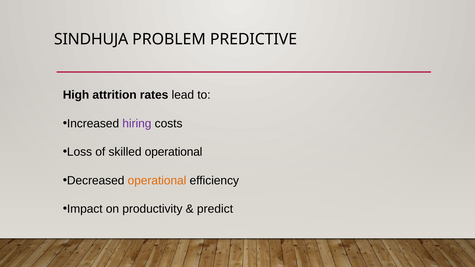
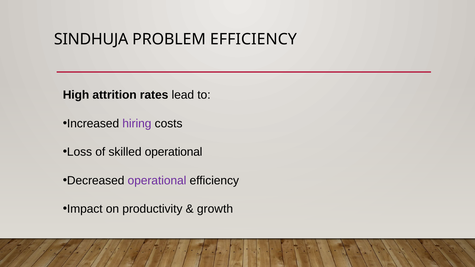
PROBLEM PREDICTIVE: PREDICTIVE -> EFFICIENCY (253, 39)
operational colour: orange -> purple (157, 181)
predict: predict -> growth (215, 209)
